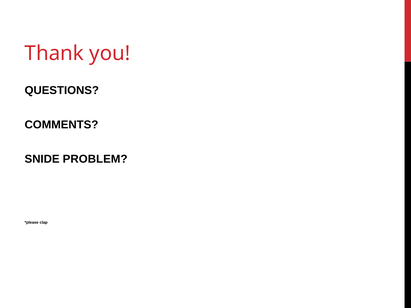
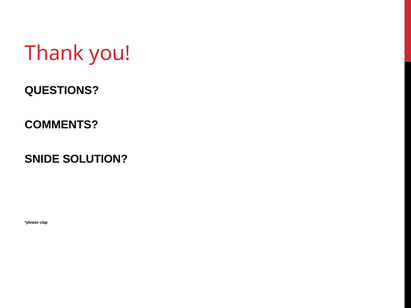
PROBLEM: PROBLEM -> SOLUTION (95, 159)
